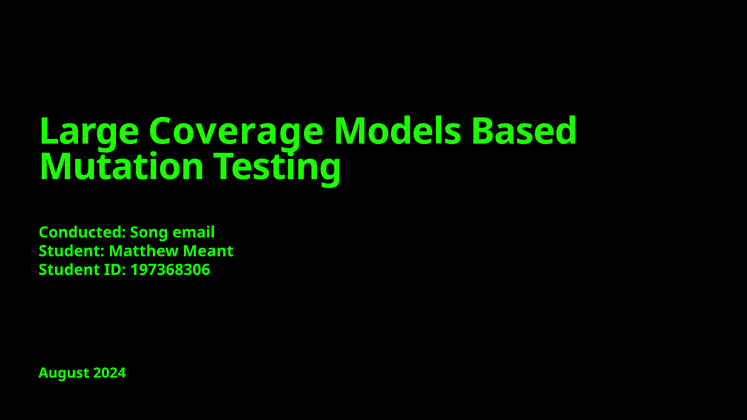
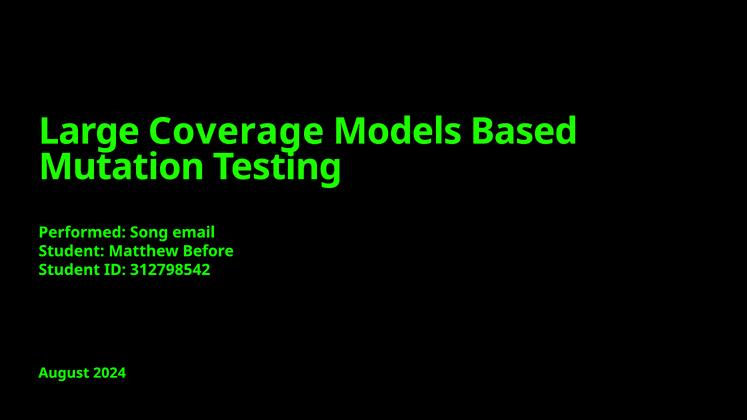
Conducted: Conducted -> Performed (82, 232)
Meant: Meant -> Before (208, 251)
197368306: 197368306 -> 312798542 (170, 270)
